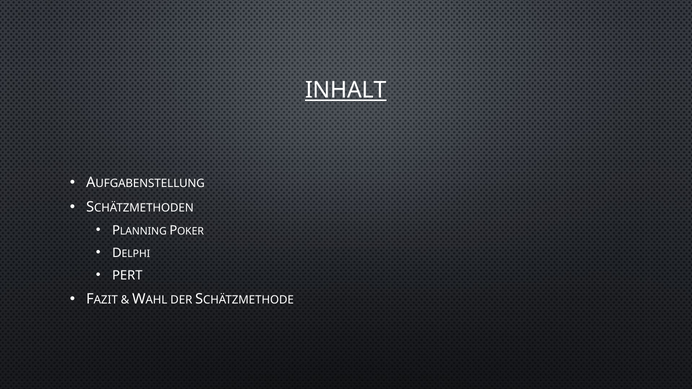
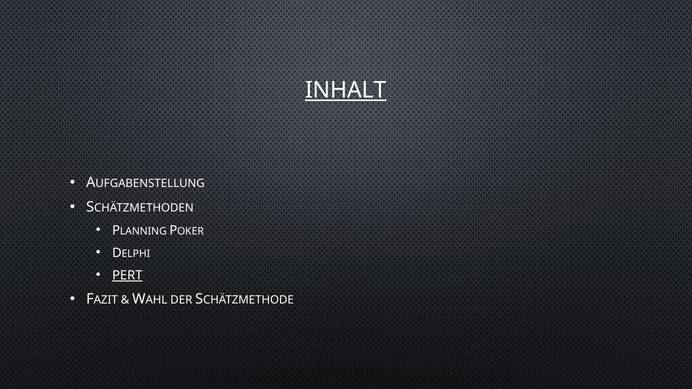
PERT underline: none -> present (127, 276)
